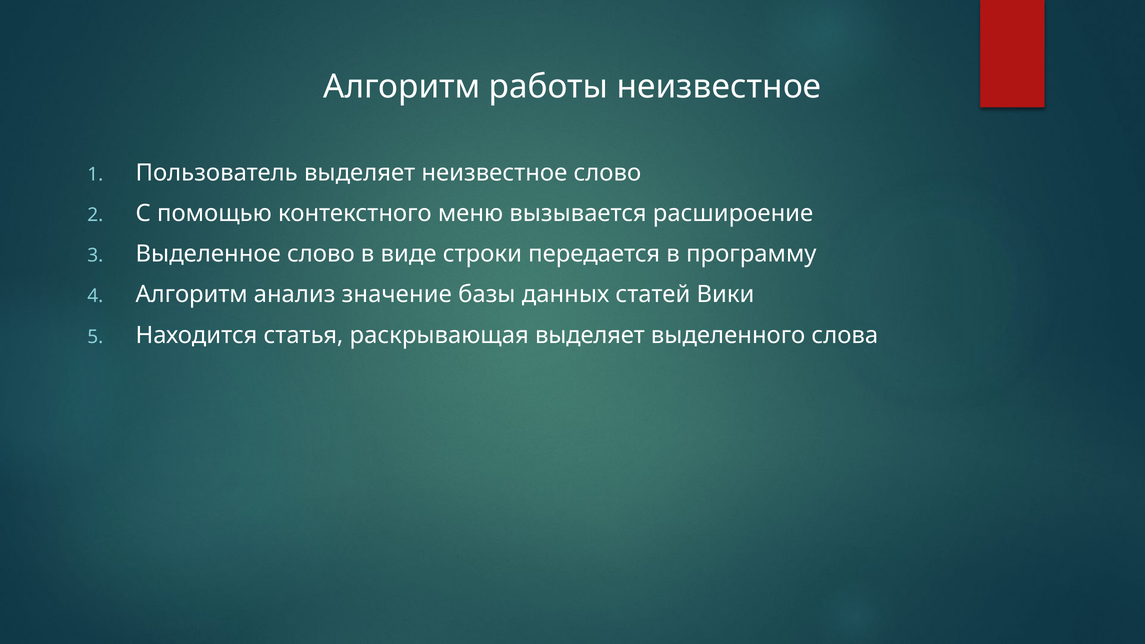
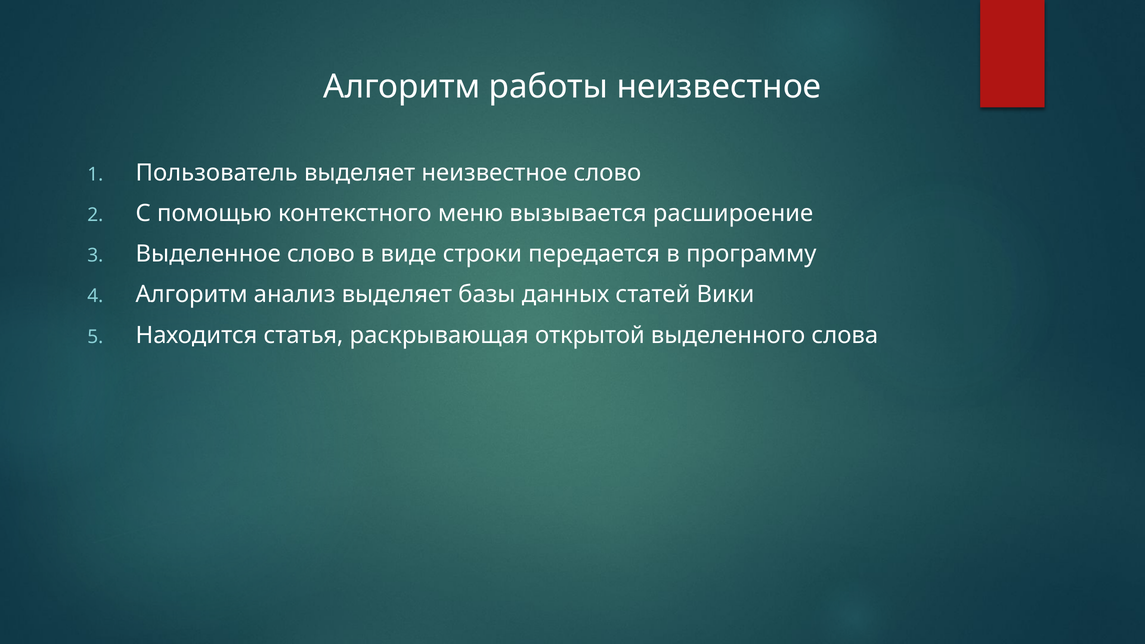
анализ значение: значение -> выделяет (397, 295)
раскрывающая выделяет: выделяет -> открытой (590, 335)
